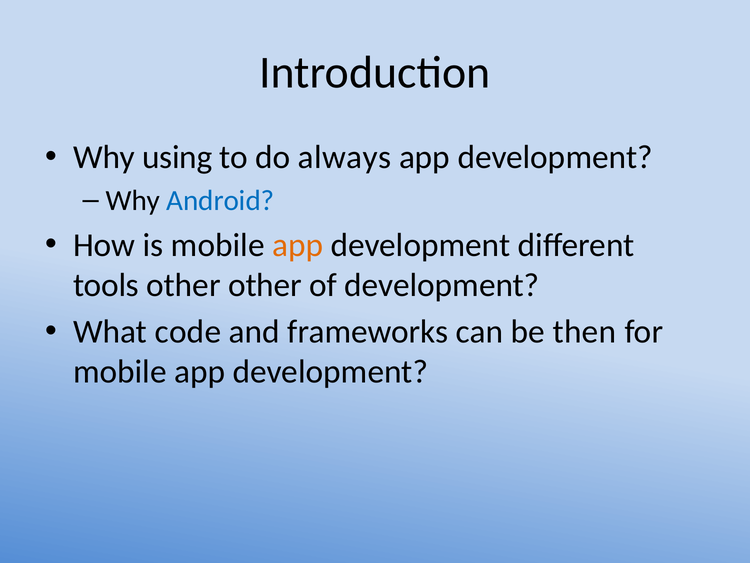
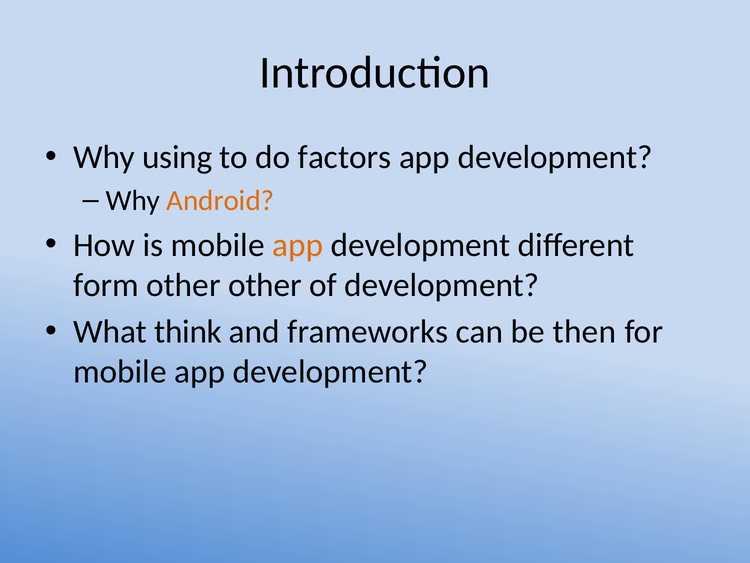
always: always -> factors (345, 157)
Android colour: blue -> orange (220, 200)
tools: tools -> form (106, 285)
code: code -> think (188, 332)
